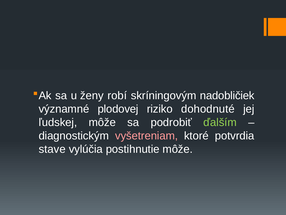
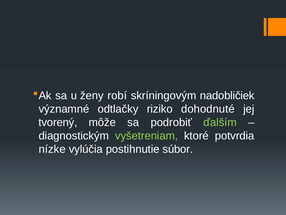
plodovej: plodovej -> odtlačky (118, 109)
ľudskej: ľudskej -> tvorený (58, 122)
vyšetreniam colour: pink -> light green (147, 135)
stave: stave -> nízke (52, 149)
postihnutie môže: môže -> súbor (178, 149)
